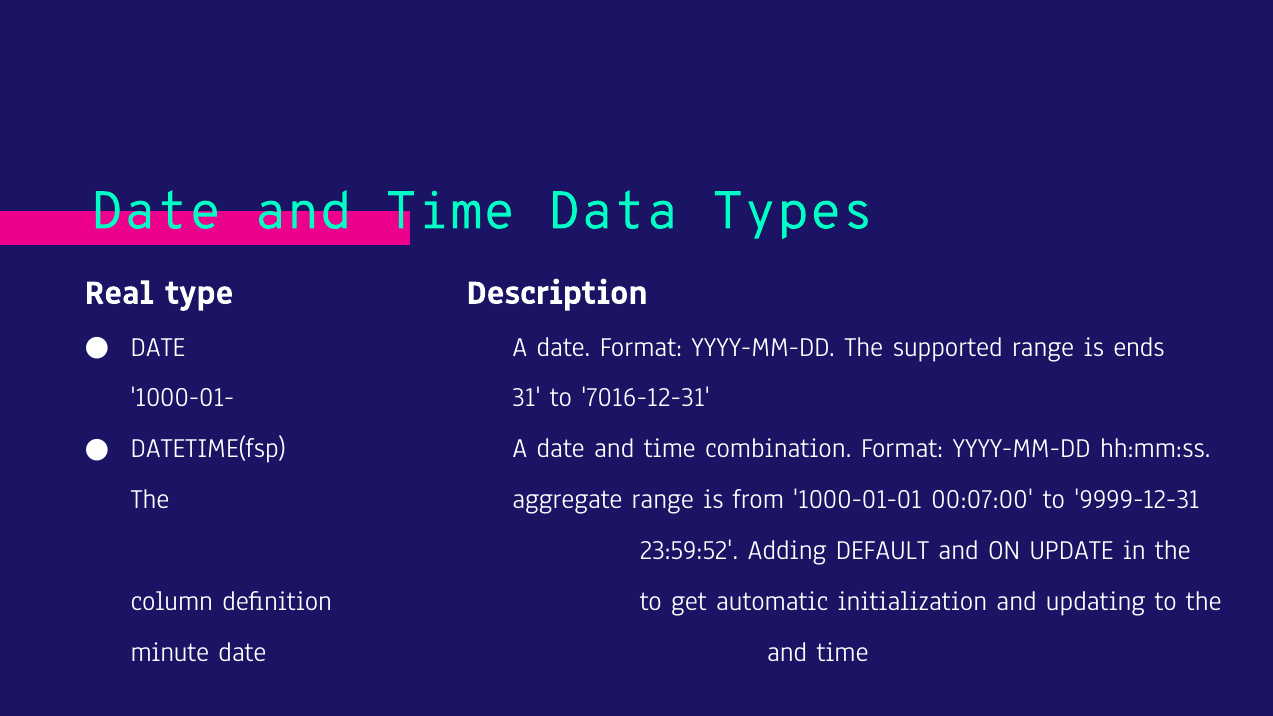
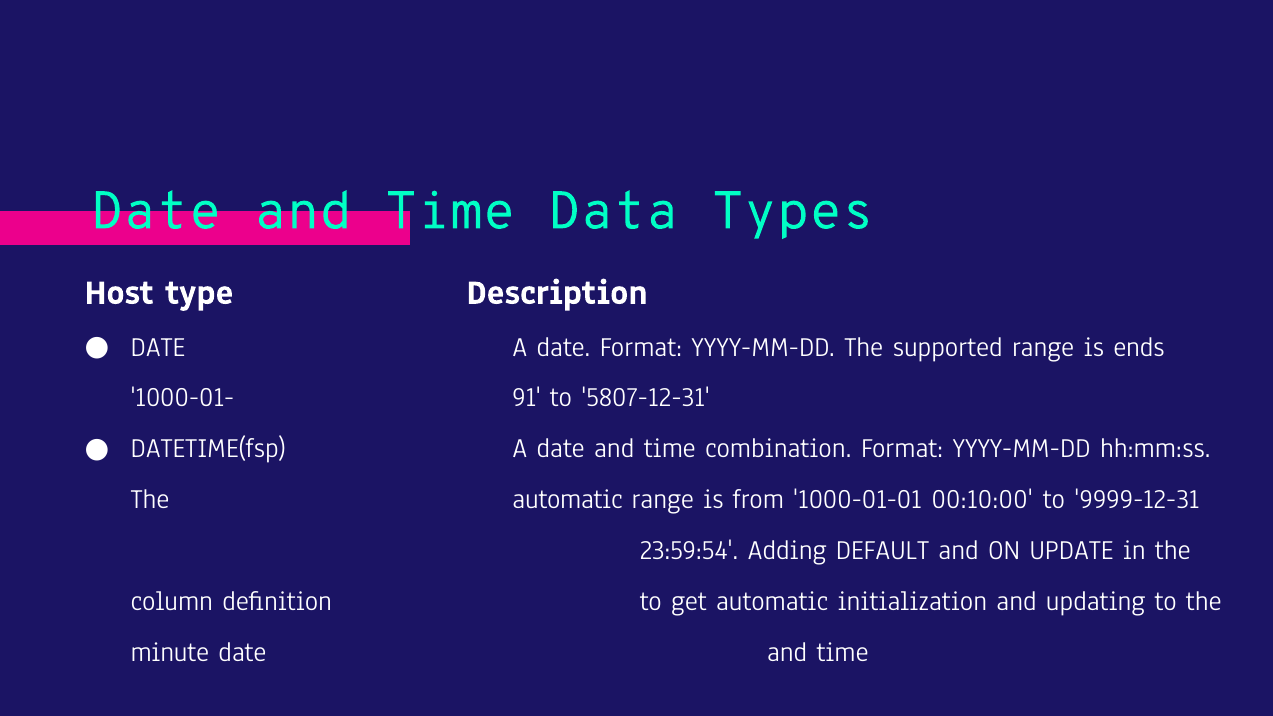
Real: Real -> Host (119, 292)
31: 31 -> 91 (527, 398)
7016-12-31: 7016-12-31 -> 5807-12-31 (646, 398)
The aggregate: aggregate -> automatic (568, 499)
00:07:00: 00:07:00 -> 00:10:00 (982, 499)
23:59:52: 23:59:52 -> 23:59:54 (689, 550)
